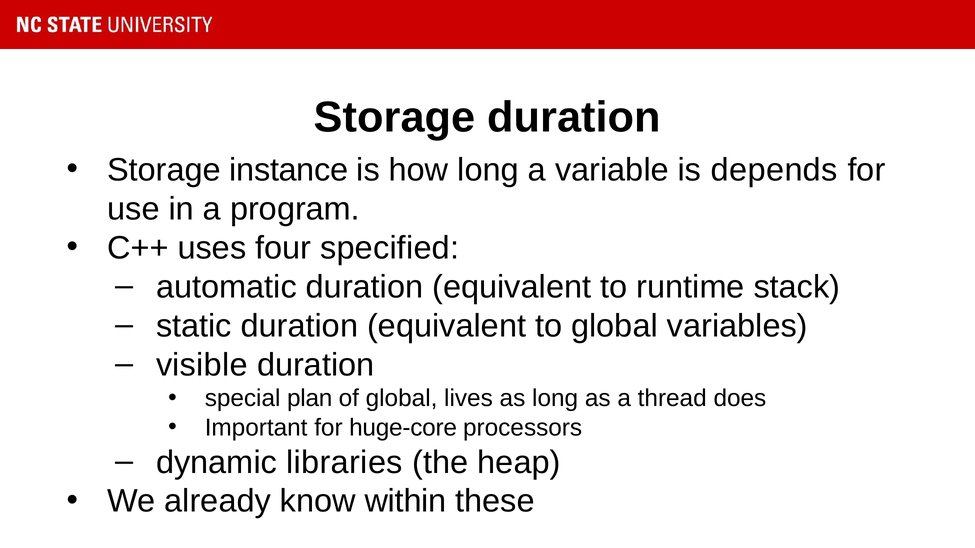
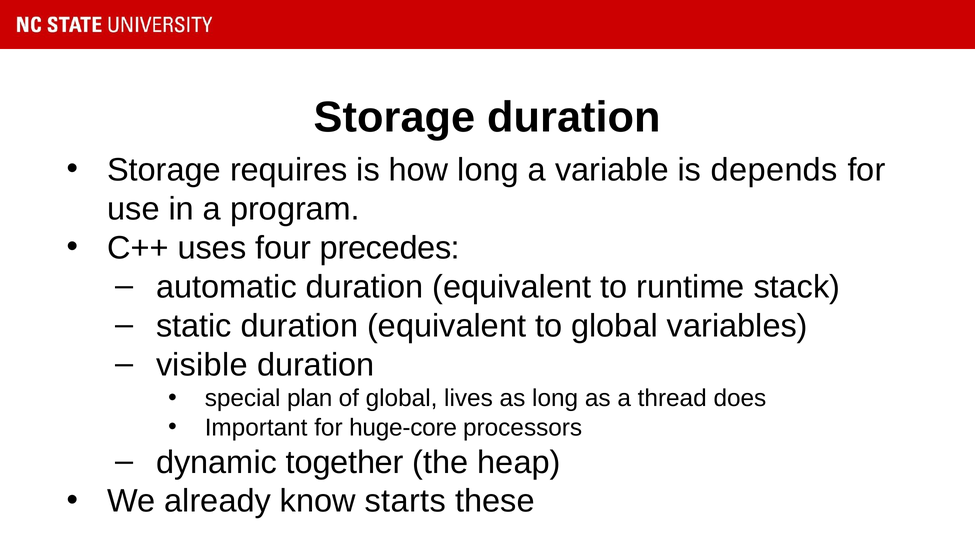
instance: instance -> requires (289, 170)
specified: specified -> precedes (390, 248)
libraries: libraries -> together (345, 463)
within: within -> starts (405, 502)
